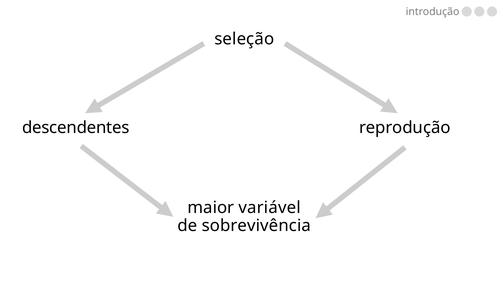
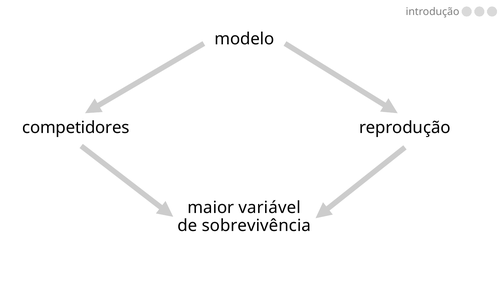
seleção: seleção -> modelo (244, 39)
descendentes: descendentes -> competidores (76, 128)
